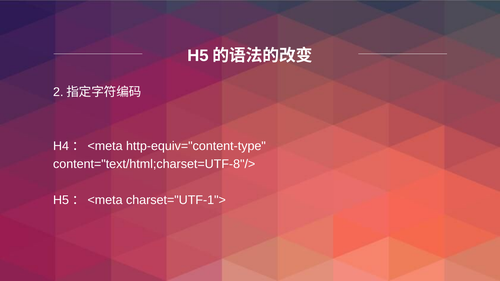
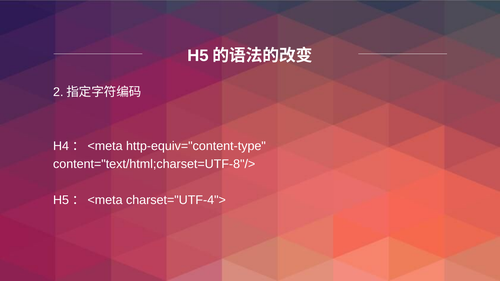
charset="UTF-1">: charset="UTF-1"> -> charset="UTF-4"> (176, 200)
